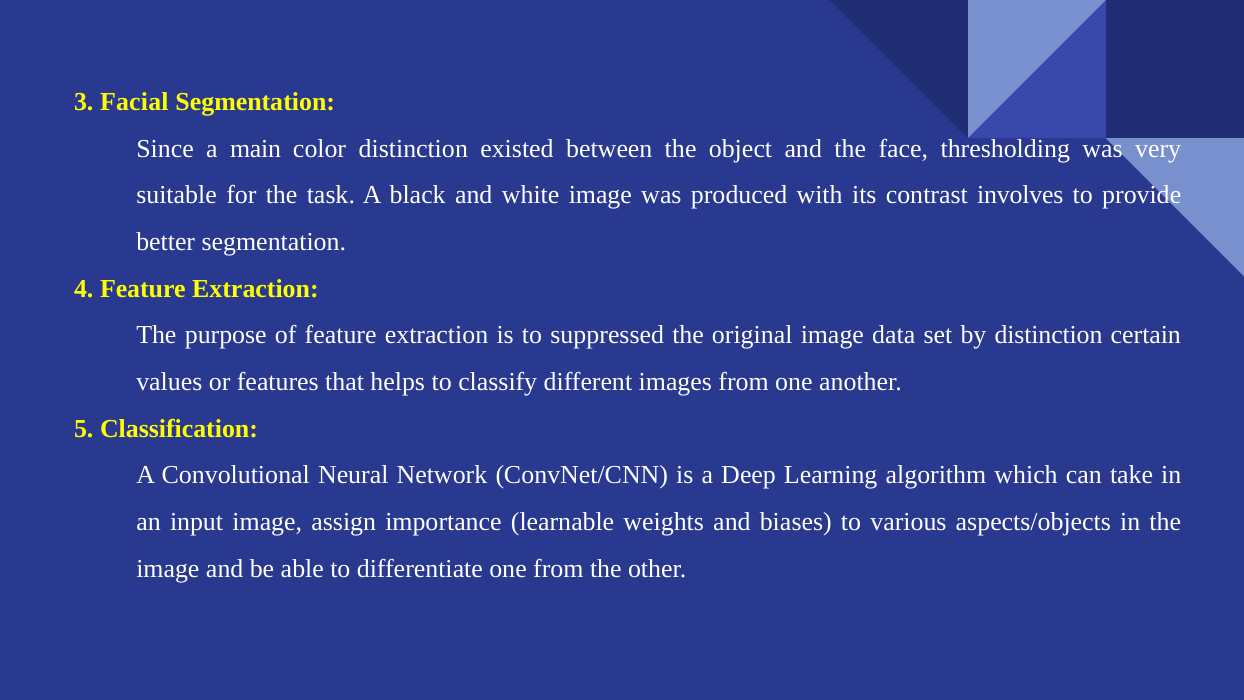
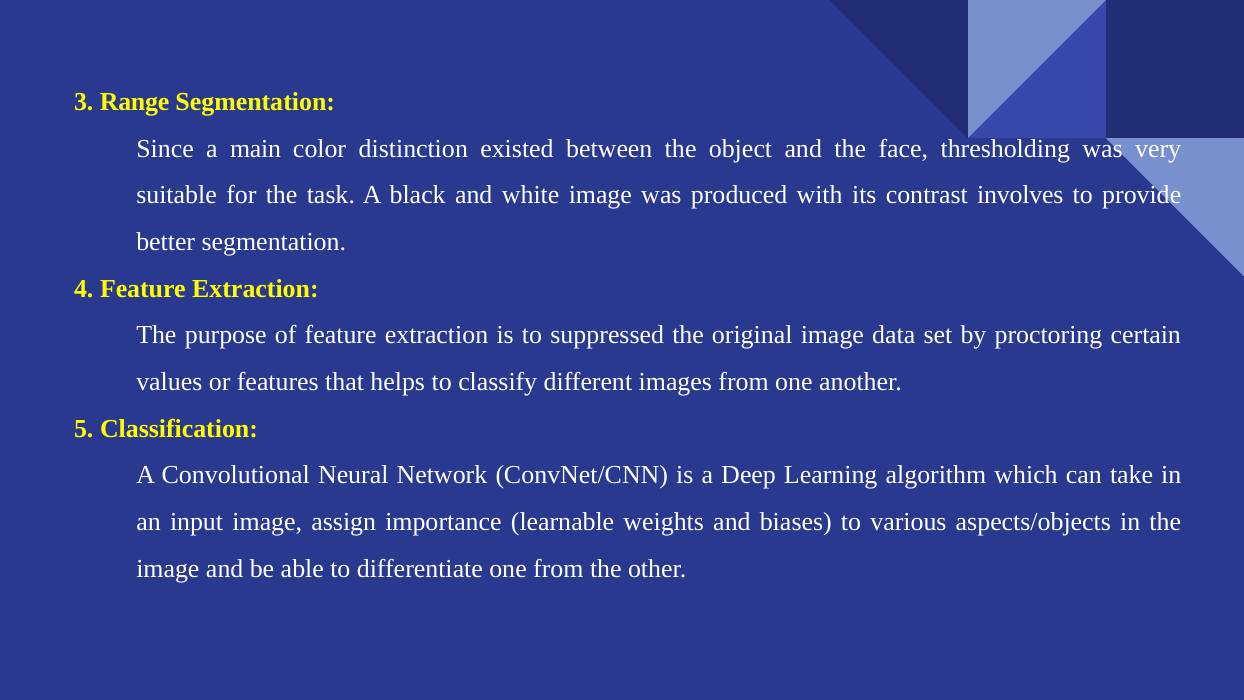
Facial: Facial -> Range (135, 102)
by distinction: distinction -> proctoring (1048, 335)
